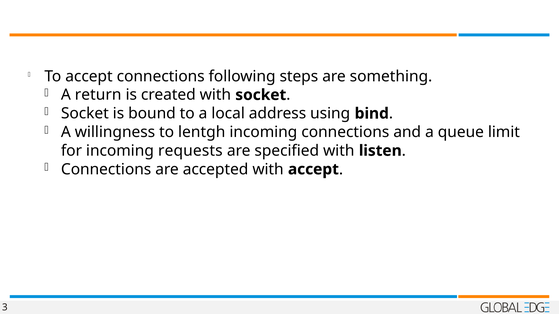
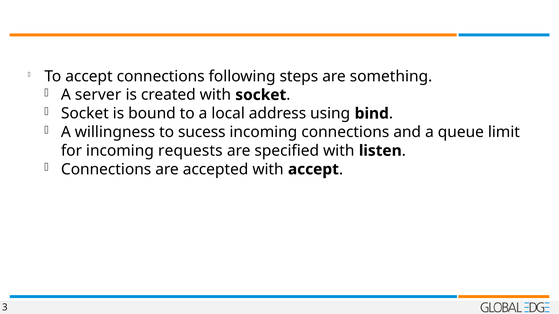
return: return -> server (98, 95)
lentgh: lentgh -> sucess (202, 132)
